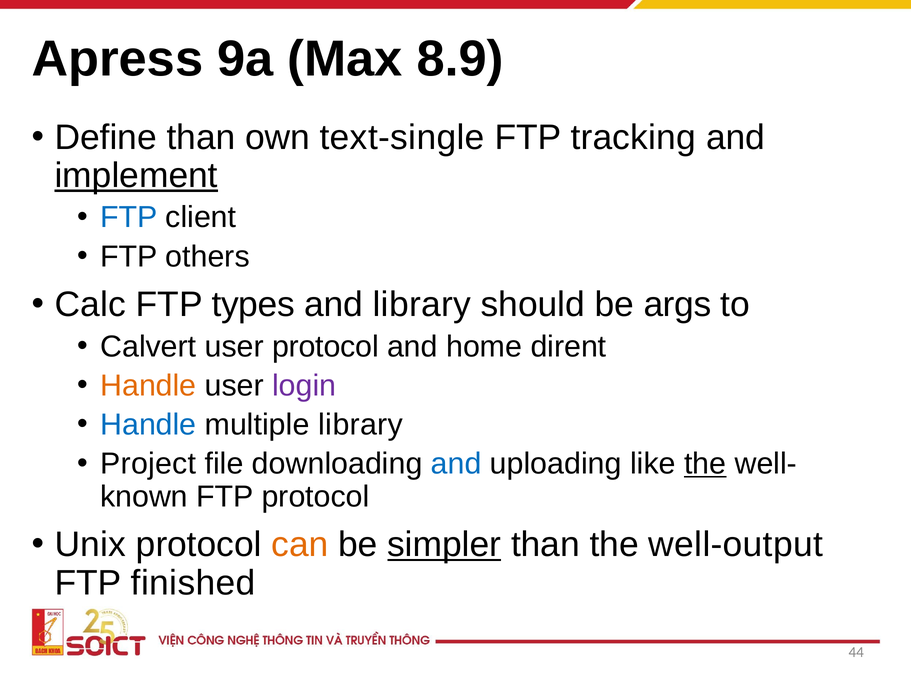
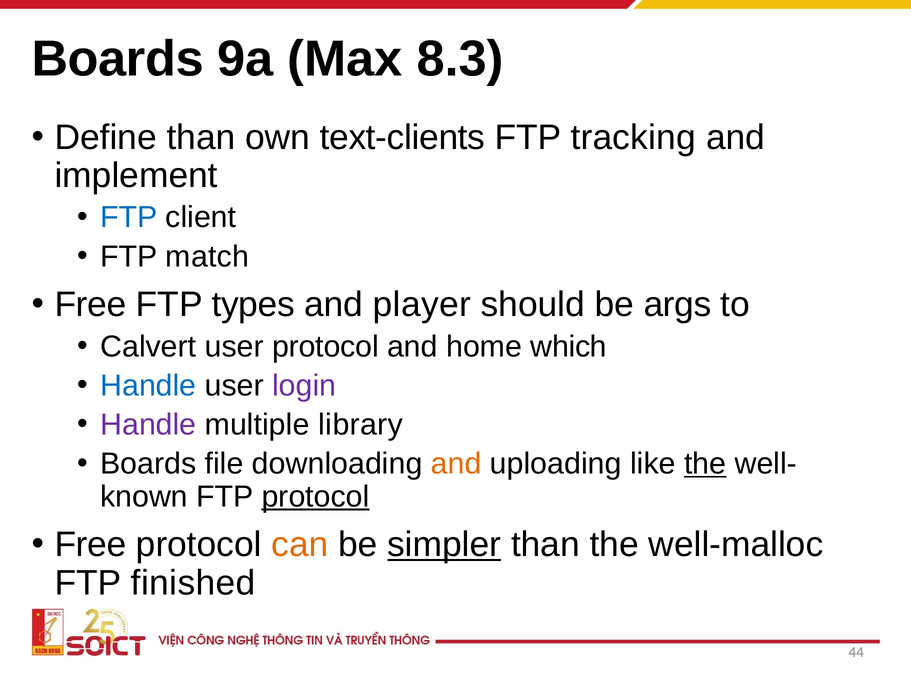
Apress: Apress -> Boards (118, 59)
8.9: 8.9 -> 8.3 (460, 59)
text-single: text-single -> text-clients (402, 137)
implement underline: present -> none (136, 176)
others: others -> match (207, 257)
Calc: Calc -> Free (91, 305)
and library: library -> player (422, 305)
dirent: dirent -> which (569, 347)
Handle colour: orange -> blue (148, 386)
Handle colour: blue -> purple (148, 425)
Project: Project -> Boards (148, 464)
and colour: blue -> orange (456, 464)
protocol underline: none -> present (316, 497)
Unix: Unix -> Free (91, 545)
well-output: well-output -> well-malloc (736, 545)
